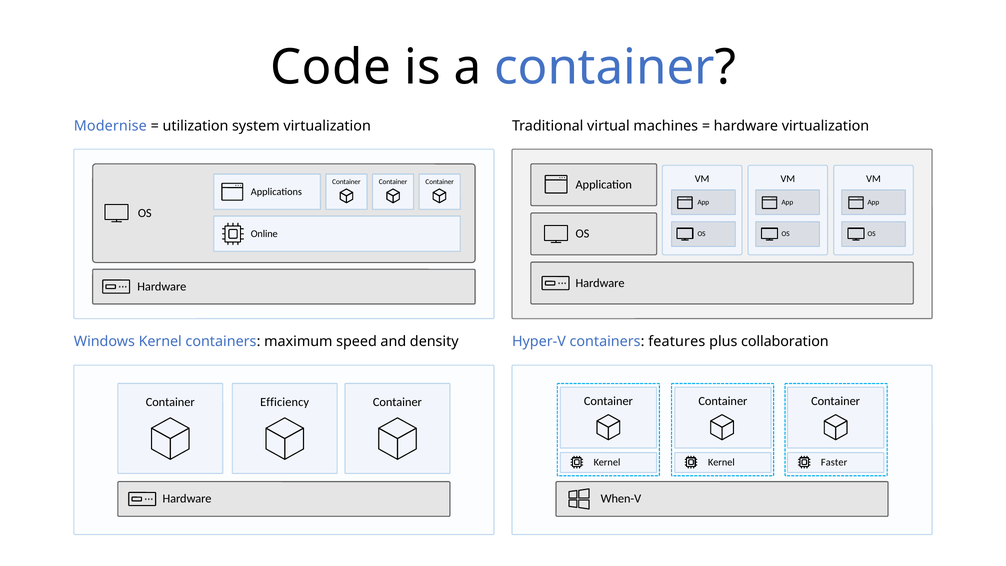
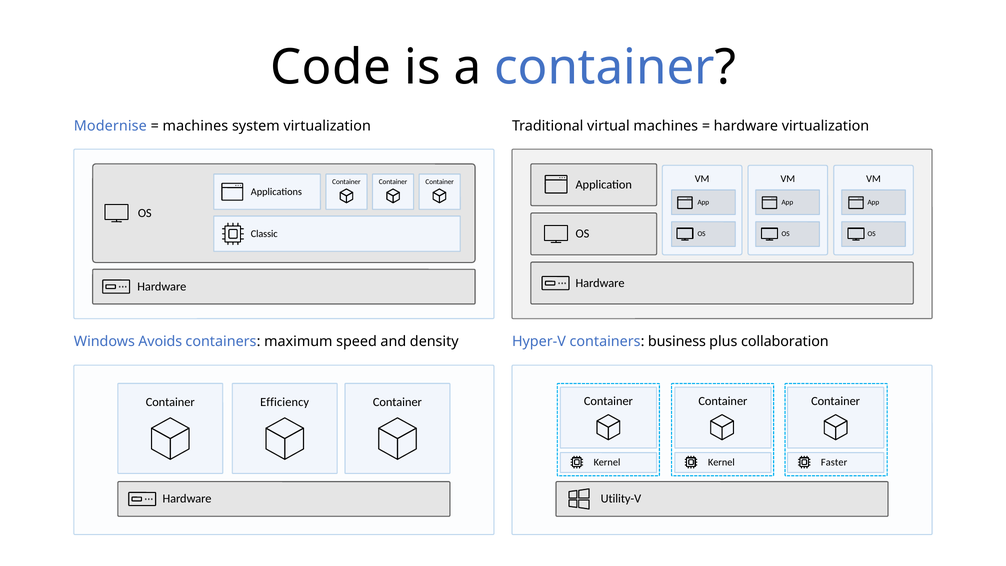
utilization: utilization -> machines (195, 126)
Online: Online -> Classic (264, 234)
Windows Kernel: Kernel -> Avoids (160, 342)
features: features -> business (677, 342)
When-V: When-V -> Utility-V (621, 499)
